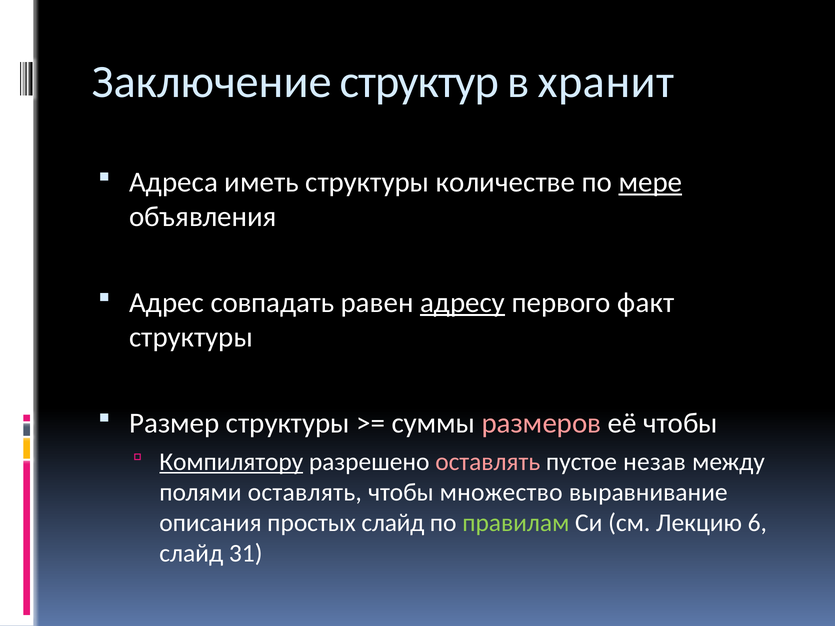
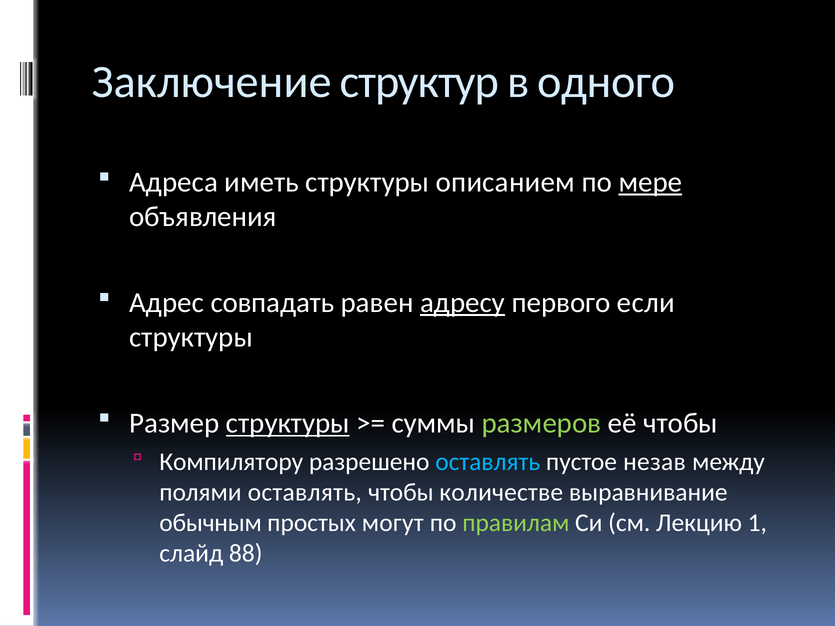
хранит: хранит -> одного (606, 82)
количестве: количестве -> описанием (505, 182)
факт: факт -> если (646, 303)
структуры underline: none -> present (288, 423)
размеров colour: pink -> light green (541, 423)
Компилятору underline: present -> none (231, 462)
оставлять colour: pink -> light blue (488, 462)
множество: множество -> количестве (501, 492)
описания: описания -> обычным (211, 523)
простых слайд: слайд -> могут (393, 523)
6: 6 -> 1 (757, 523)
31: 31 -> 88 (246, 554)
